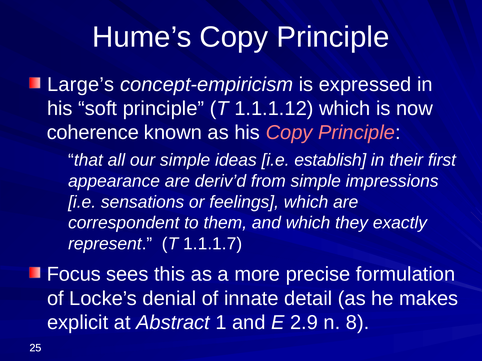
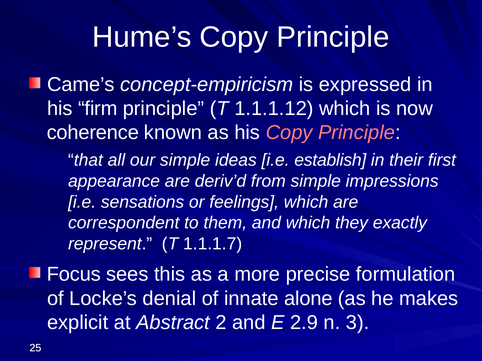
Large’s: Large’s -> Came’s (81, 85)
soft: soft -> firm (98, 109)
detail: detail -> alone (308, 299)
1: 1 -> 2 (221, 323)
8: 8 -> 3 (358, 323)
